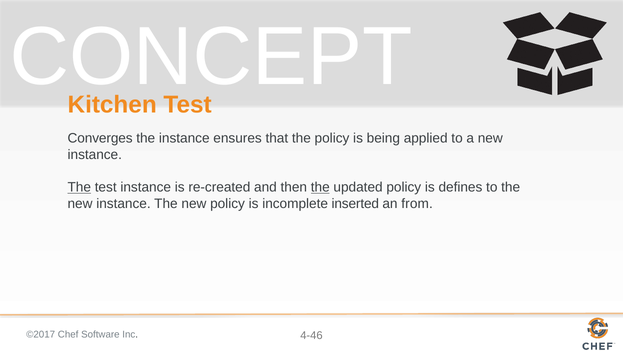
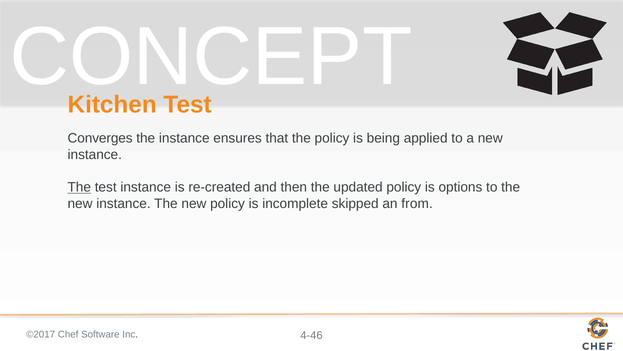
the underline: present -> none (320, 187)
defines: defines -> options (460, 187)
inserted: inserted -> skipped (355, 203)
